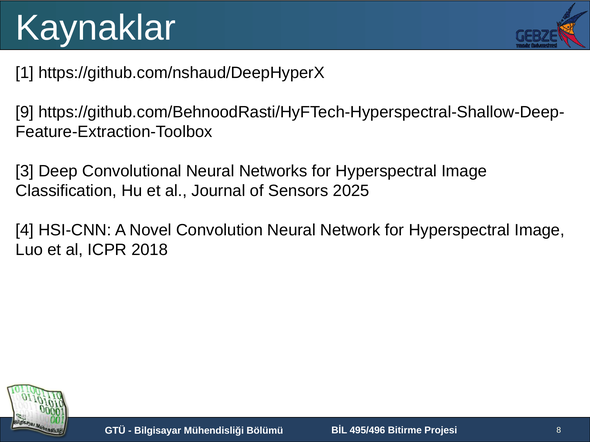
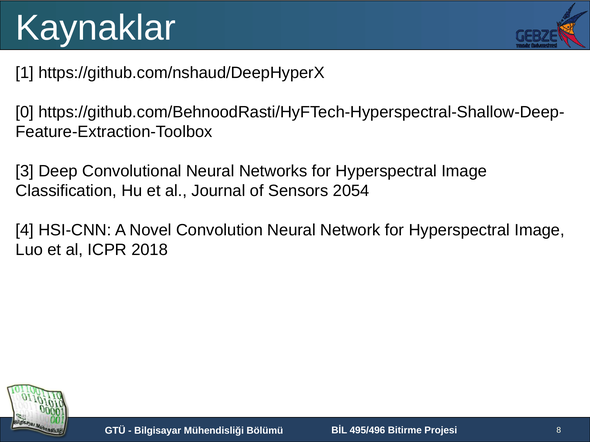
9: 9 -> 0 (25, 112)
2025: 2025 -> 2054 (351, 191)
